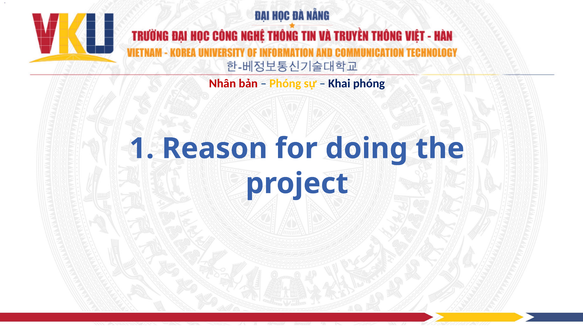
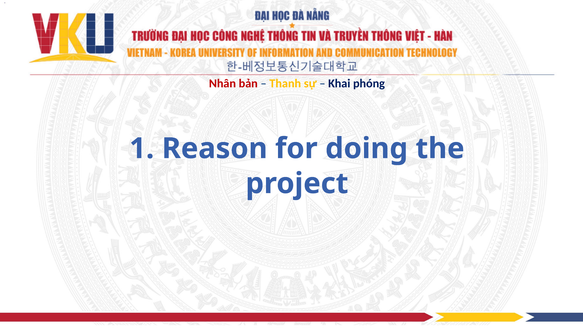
Phóng: Phóng -> Thanh (285, 84)
